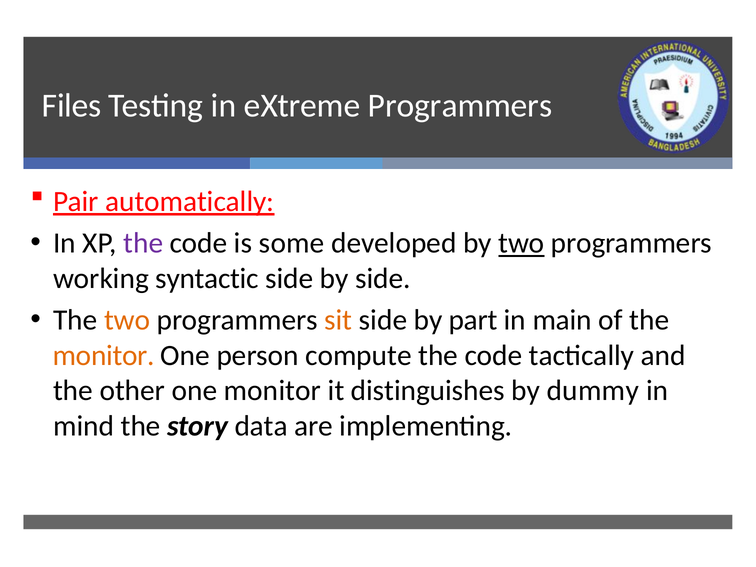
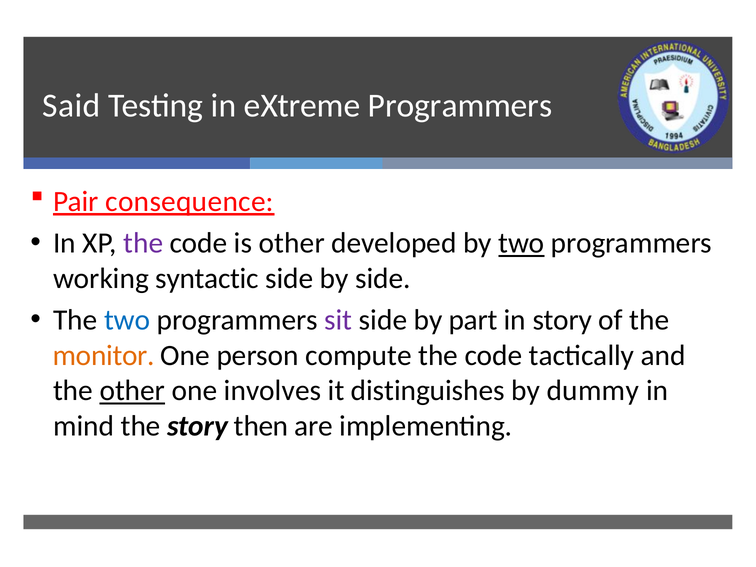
Files: Files -> Said (71, 105)
automatically: automatically -> consequence (190, 202)
is some: some -> other (292, 243)
two colour: orange -> blue (127, 320)
sit colour: orange -> purple (338, 320)
in main: main -> story (562, 320)
other underline: none -> present (132, 391)
one monitor: monitor -> involves (272, 391)
data: data -> then (261, 426)
